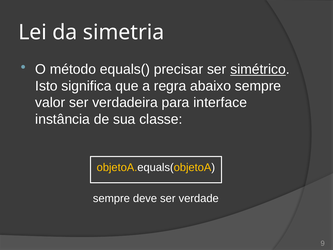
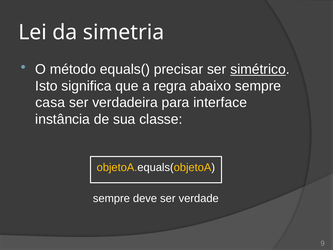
valor: valor -> casa (50, 103)
